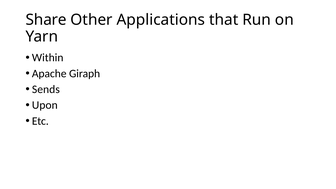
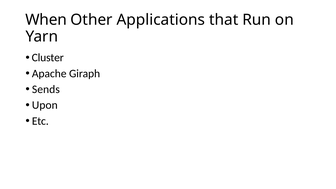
Share: Share -> When (46, 20)
Within: Within -> Cluster (48, 58)
